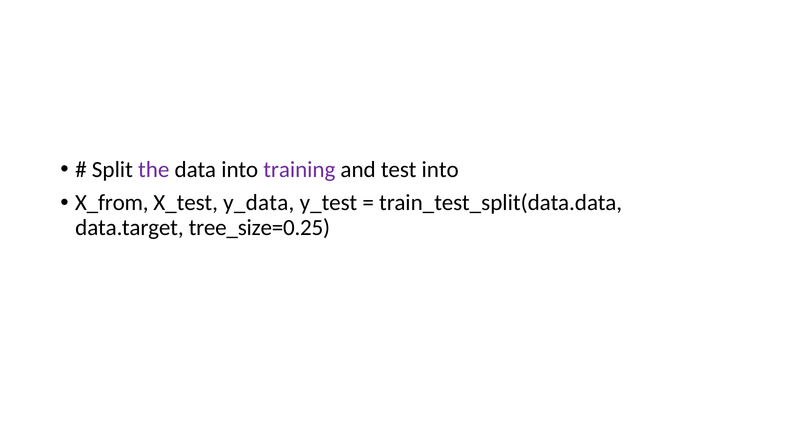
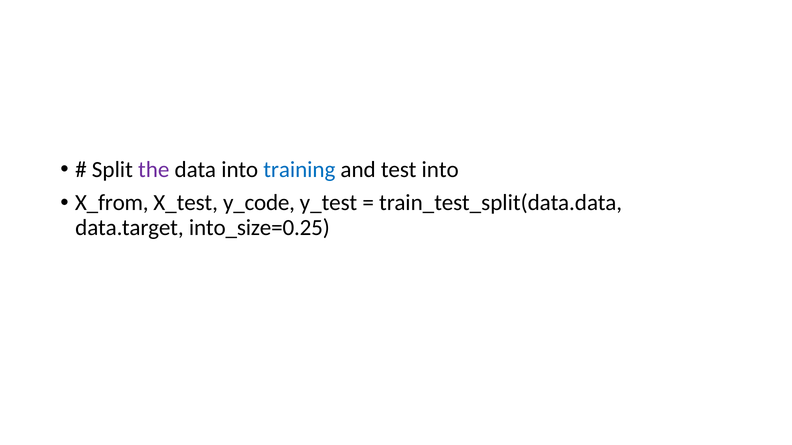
training colour: purple -> blue (299, 170)
y_data: y_data -> y_code (259, 203)
tree_size=0.25: tree_size=0.25 -> into_size=0.25 (259, 228)
